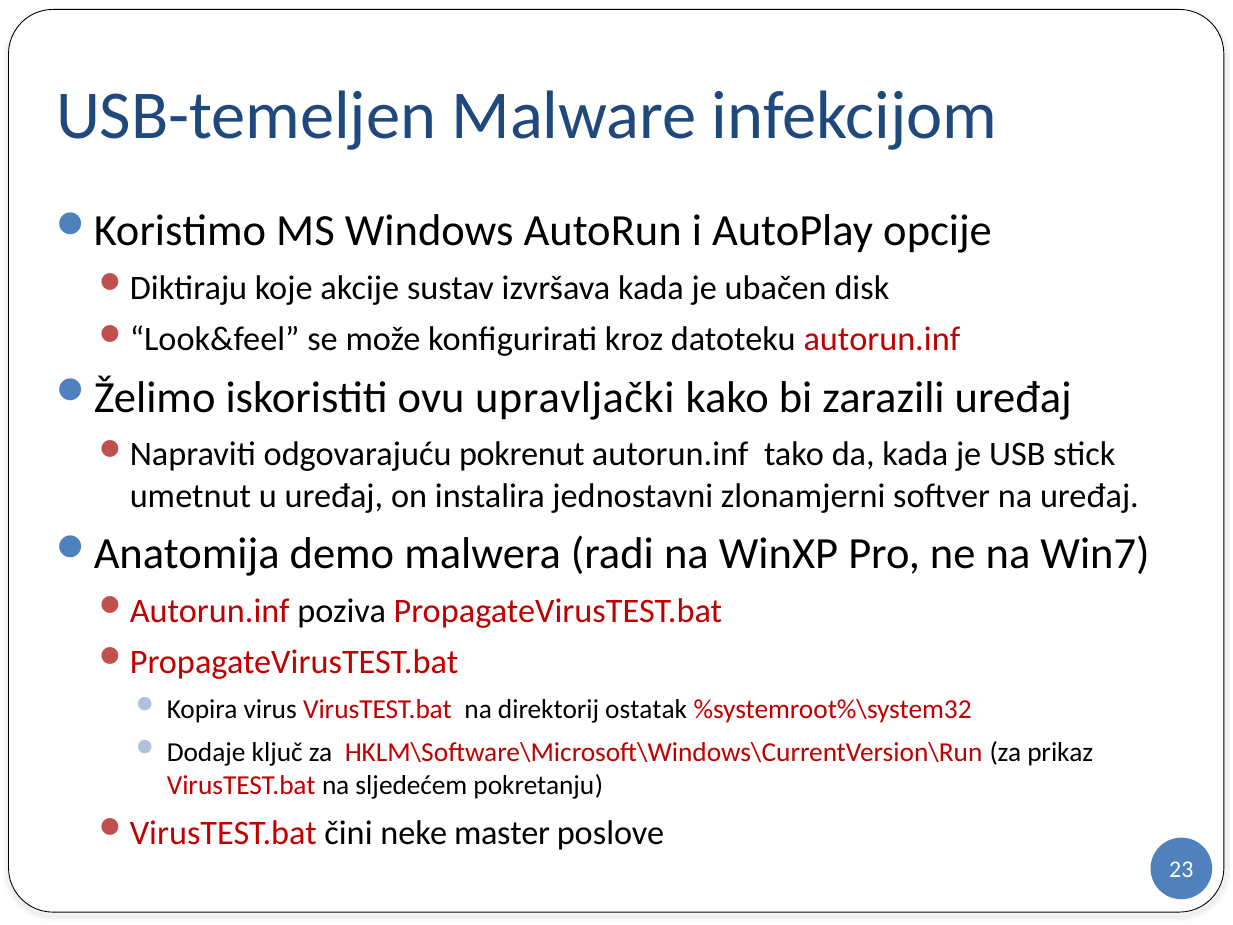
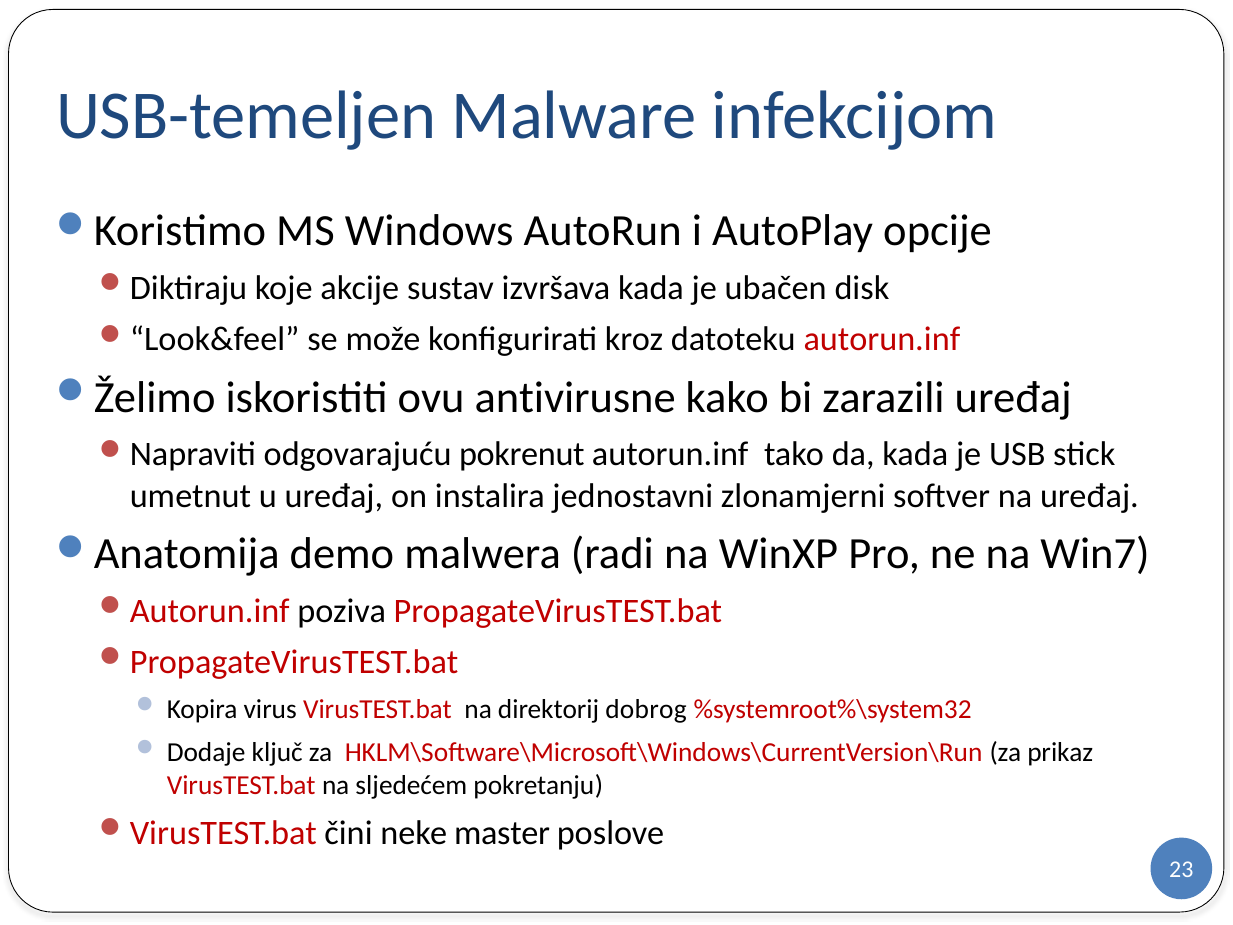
upravljački: upravljački -> antivirusne (575, 398)
ostatak: ostatak -> dobrog (646, 709)
